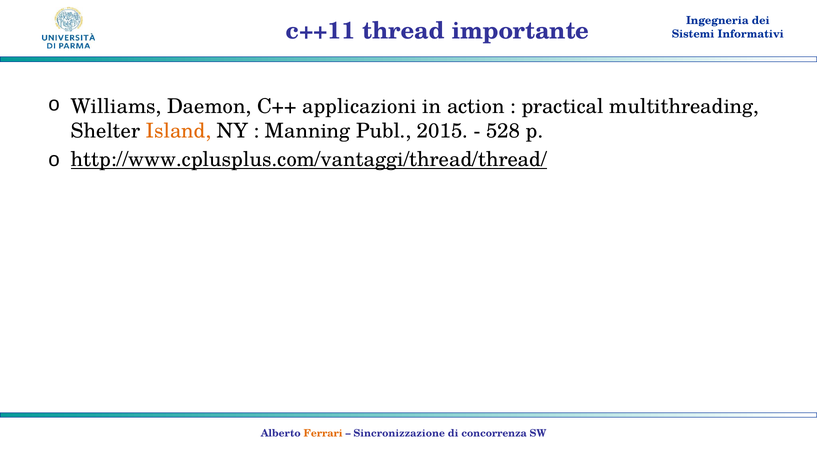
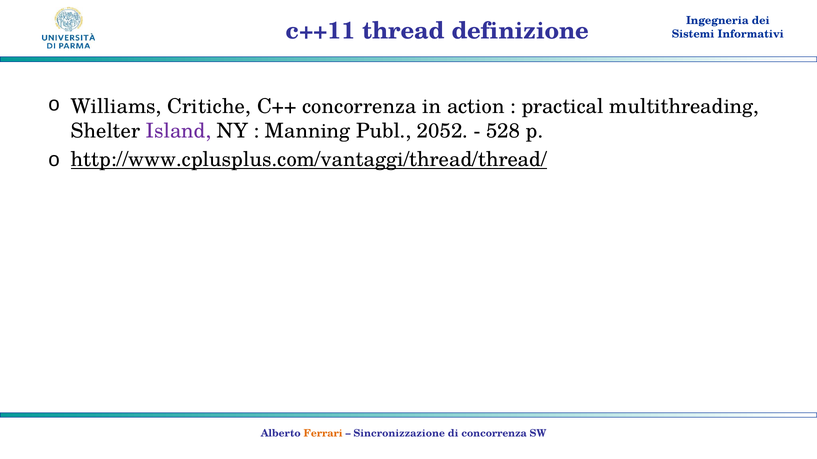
importante: importante -> definizione (520, 31)
Daemon: Daemon -> Critiche (209, 107)
C++ applicazioni: applicazioni -> concorrenza (359, 107)
Island colour: orange -> purple (179, 131)
2015: 2015 -> 2052 (443, 131)
